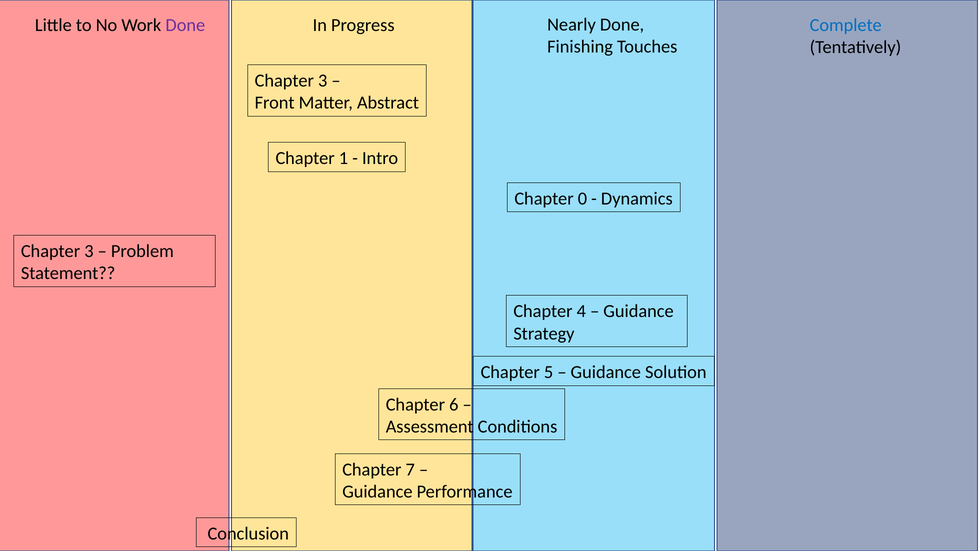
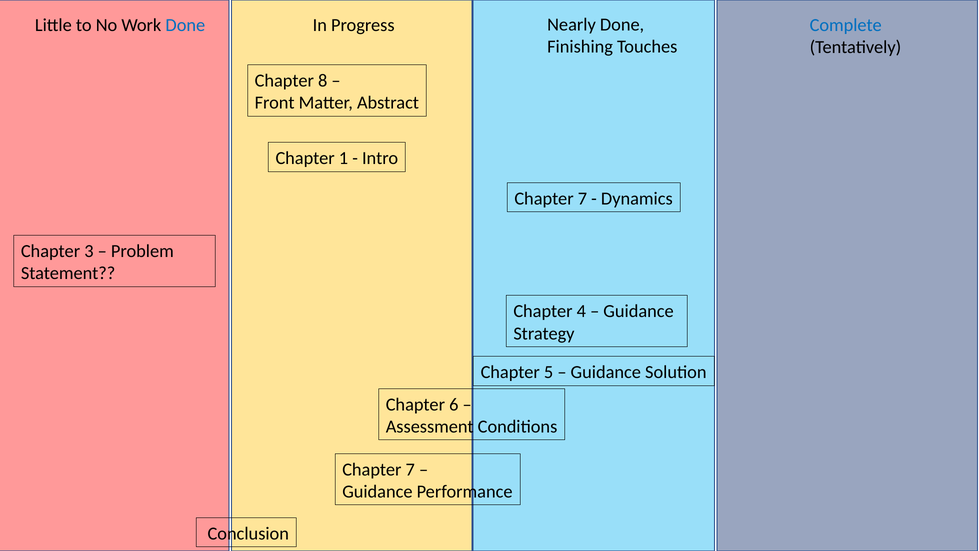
Done colour: purple -> blue (185, 25)
3: 3 -> 8 (323, 81)
0: 0 -> 7 (582, 198)
